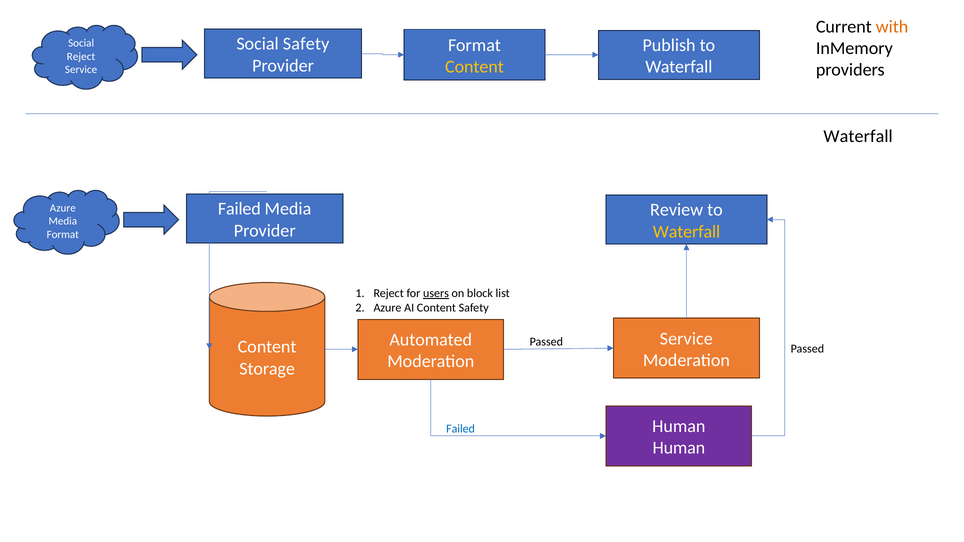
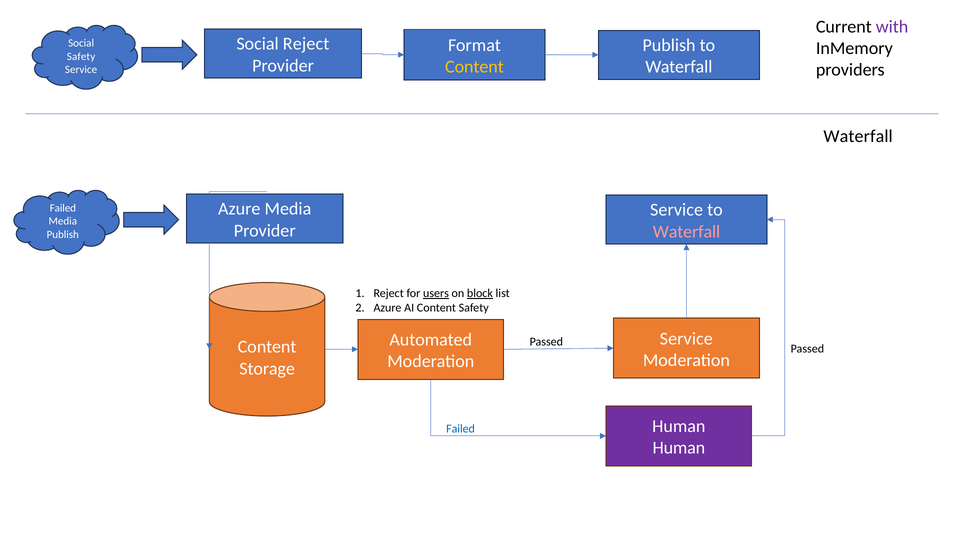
with colour: orange -> purple (892, 27)
Social Safety: Safety -> Reject (306, 44)
Reject: Reject -> Safety (81, 56)
Failed: Failed -> Azure (239, 209)
Review: Review -> Service (677, 210)
Azure: Azure -> Failed (63, 208)
Waterfall colour: yellow -> pink (687, 232)
Format: Format -> Publish (63, 235)
block underline: none -> present (480, 293)
